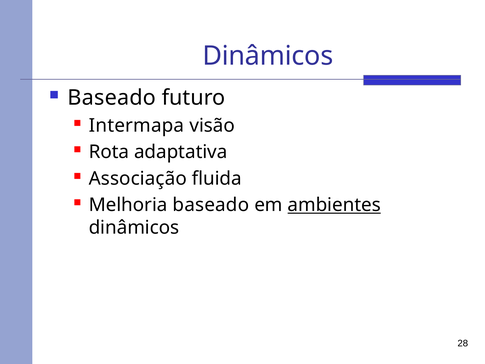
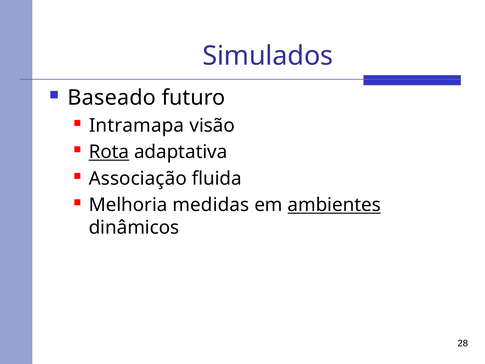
Dinâmicos: Dinâmicos -> Simulados (268, 56)
Intermapa: Intermapa -> Intramapa (137, 126)
Rota underline: none -> present (109, 152)
Melhoria baseado: baseado -> medidas (211, 205)
